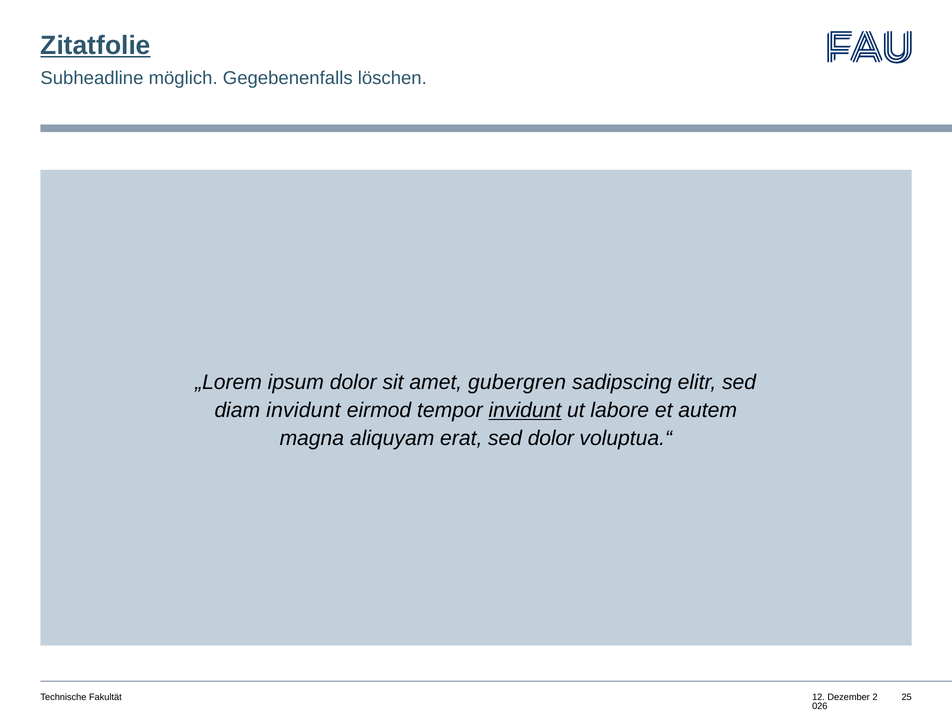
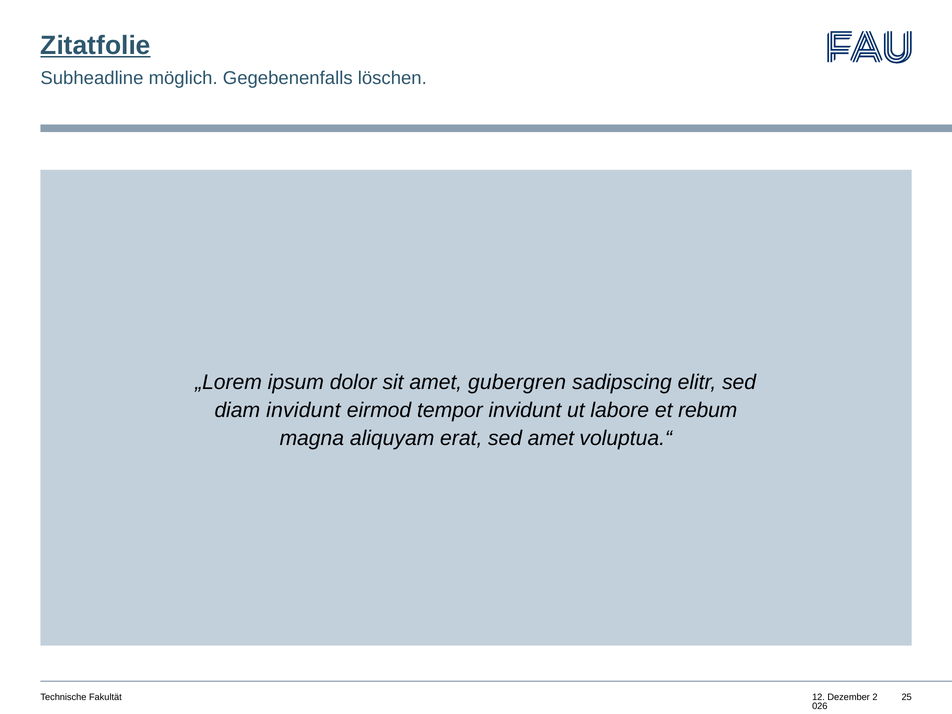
invidunt underline: present -> none (525, 410)
autem: autem -> rebum (708, 410)
sed dolor: dolor -> amet (551, 438)
